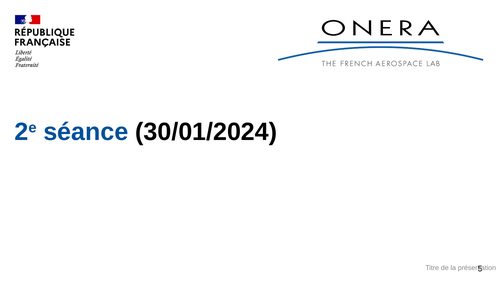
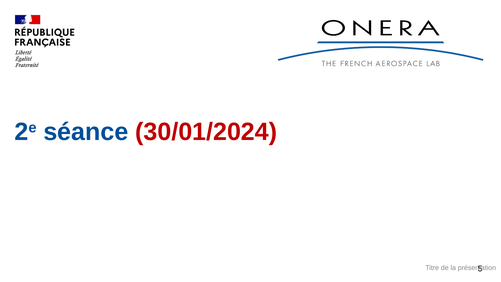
30/01/2024 colour: black -> red (206, 132)
